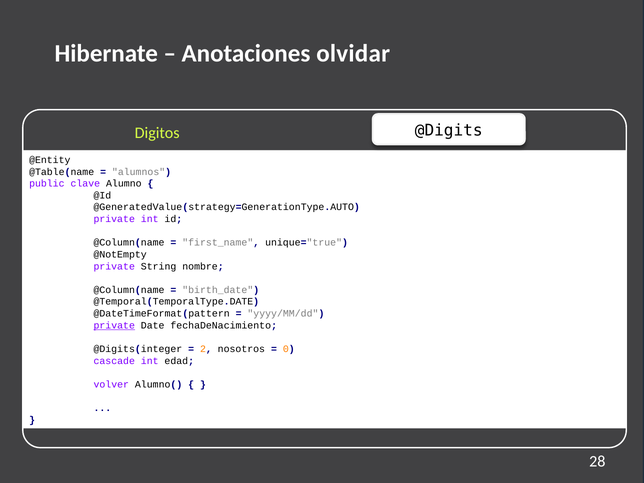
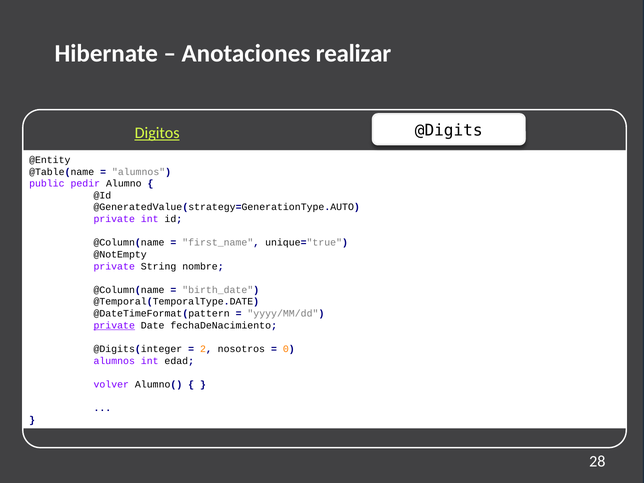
olvidar: olvidar -> realizar (353, 54)
Digitos underline: none -> present (157, 133)
clave: clave -> pedir (85, 184)
cascade: cascade -> alumnos (114, 361)
